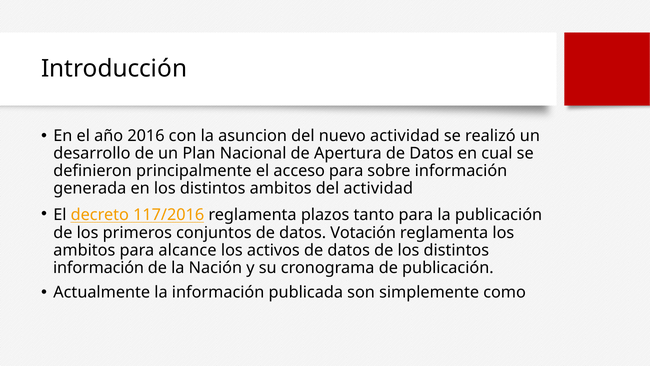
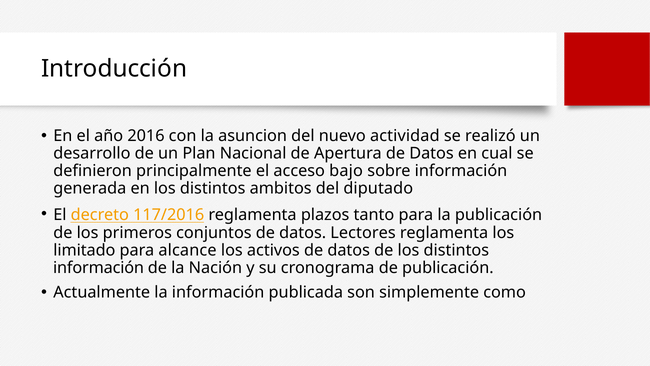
acceso para: para -> bajo (346, 171)
del actividad: actividad -> diputado (378, 188)
Votación: Votación -> Lectores (363, 233)
ambitos: ambitos -> limitado (84, 250)
